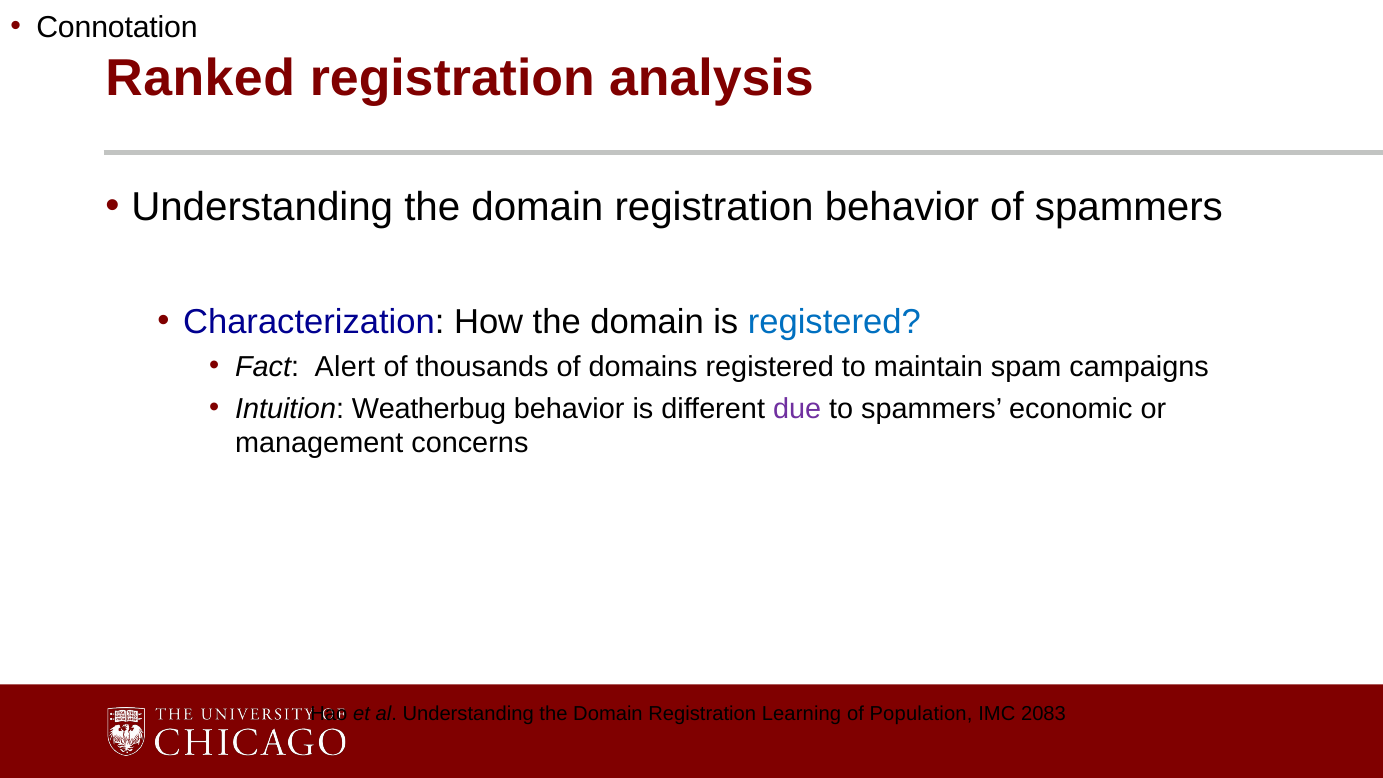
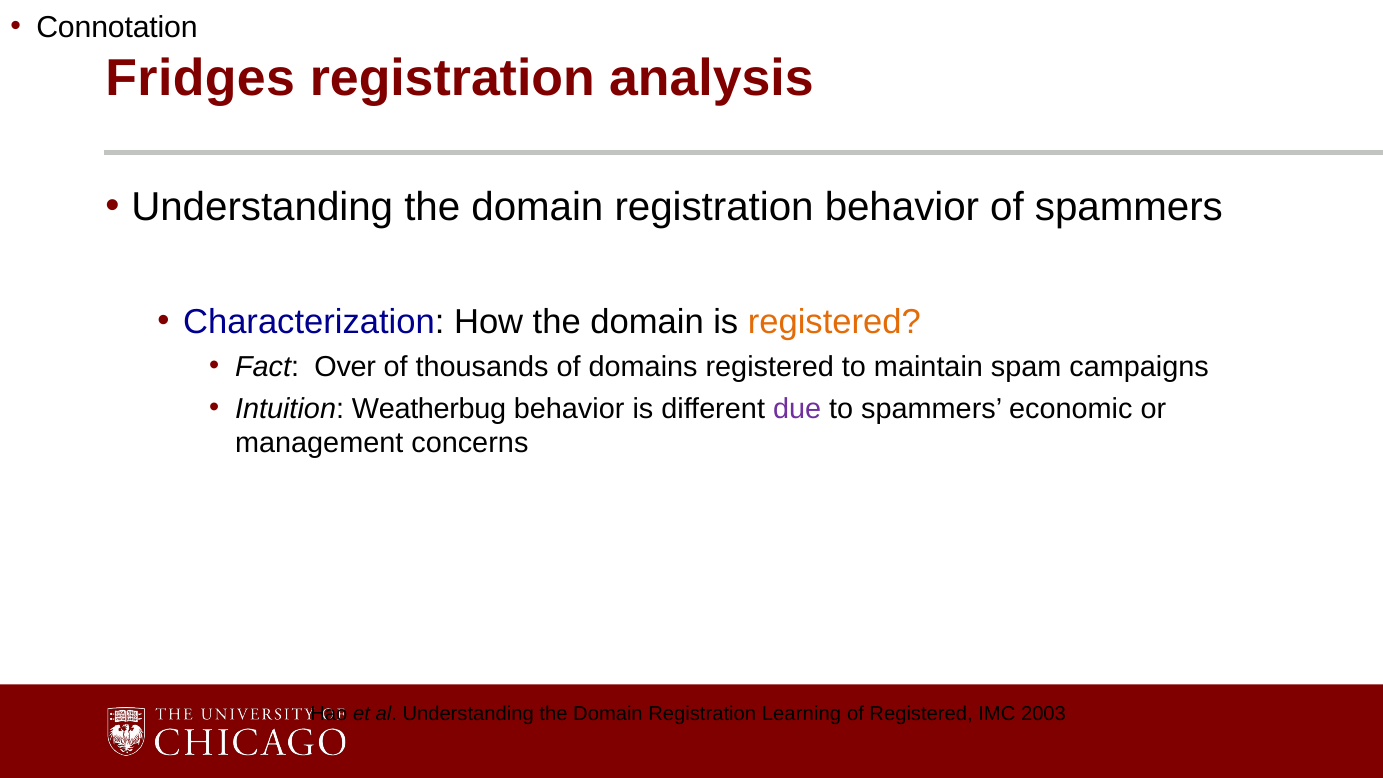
Ranked: Ranked -> Fridges (200, 79)
registered colour: blue -> orange (834, 322)
Alert: Alert -> Over (345, 367)
of Population: Population -> Registered (921, 714)
2083: 2083 -> 2003 (1043, 714)
